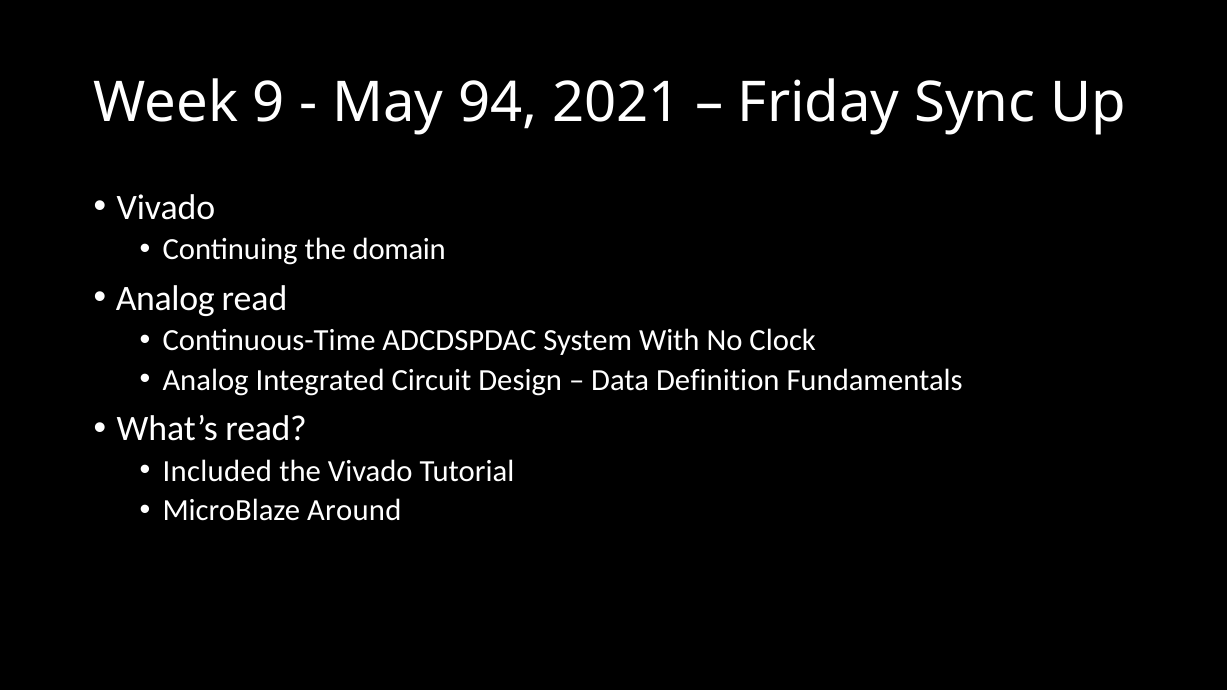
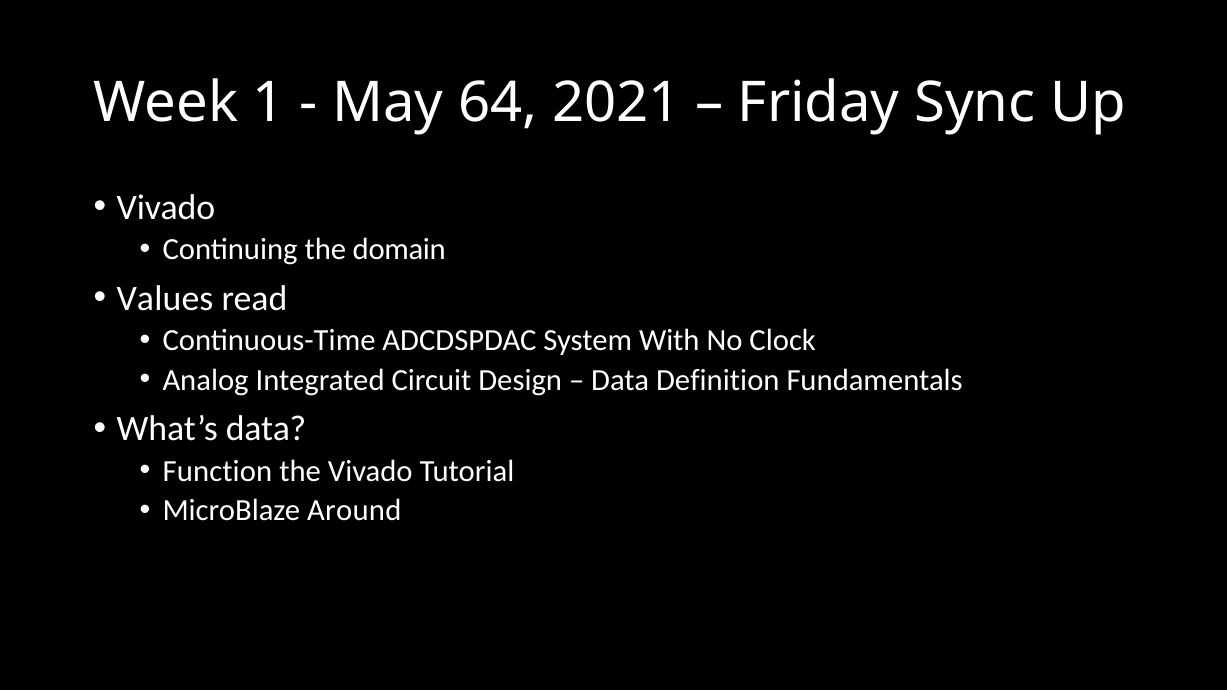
9: 9 -> 1 (269, 103)
94: 94 -> 64 (498, 103)
Analog: Analog -> Values (165, 298)
What’s read: read -> data (266, 429)
Included: Included -> Function (217, 471)
